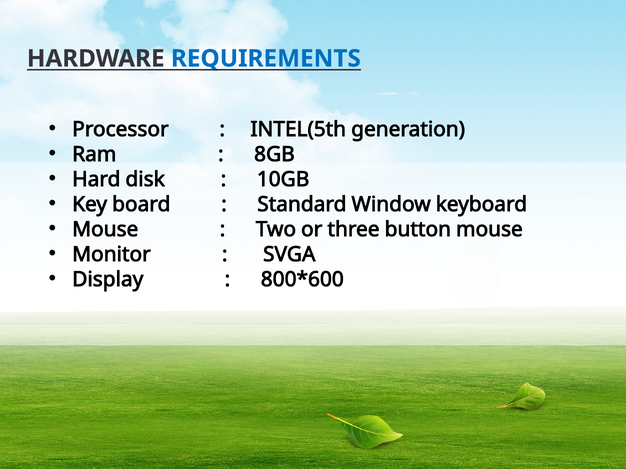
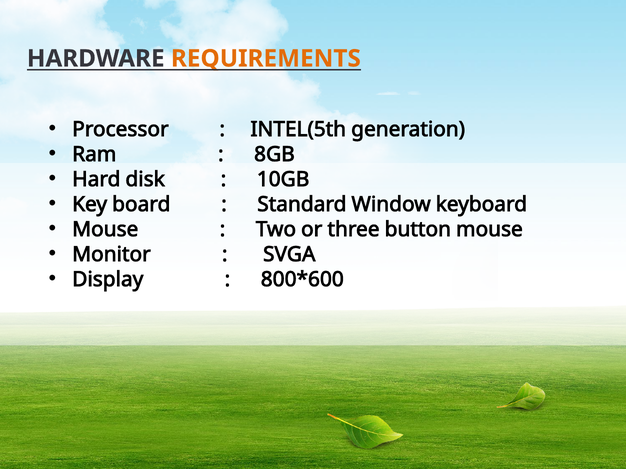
REQUIREMENTS colour: blue -> orange (266, 59)
